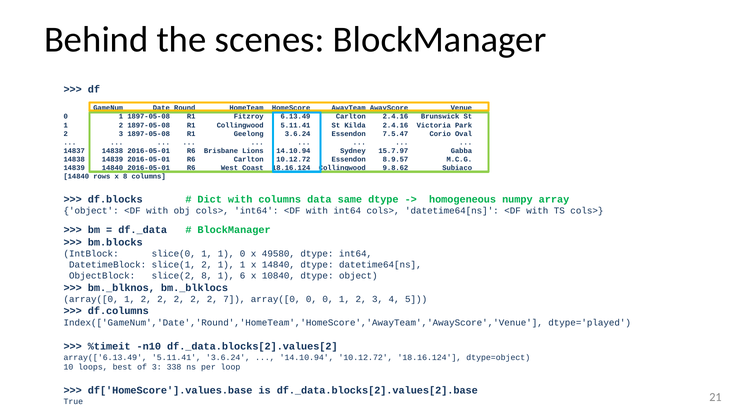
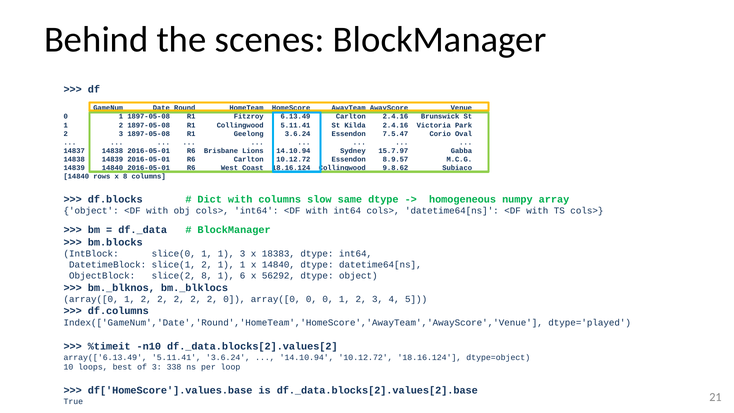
data: data -> slow (319, 199)
1 0: 0 -> 3 (243, 254)
49580: 49580 -> 18383 (278, 254)
10840: 10840 -> 56292 (278, 276)
2 7: 7 -> 0 (234, 299)
